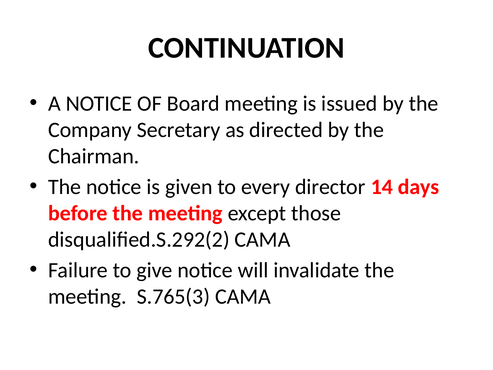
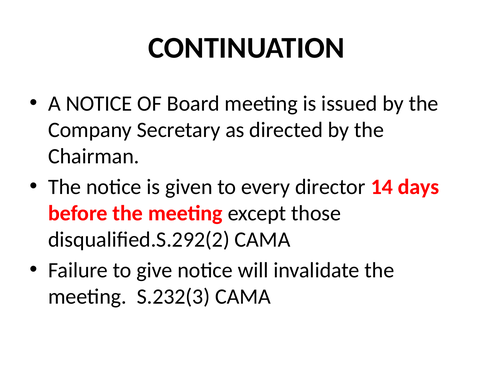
S.765(3: S.765(3 -> S.232(3 (173, 296)
